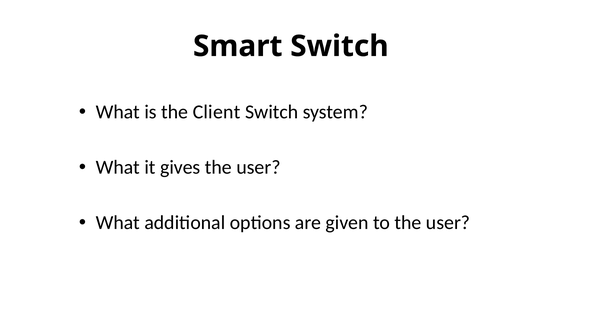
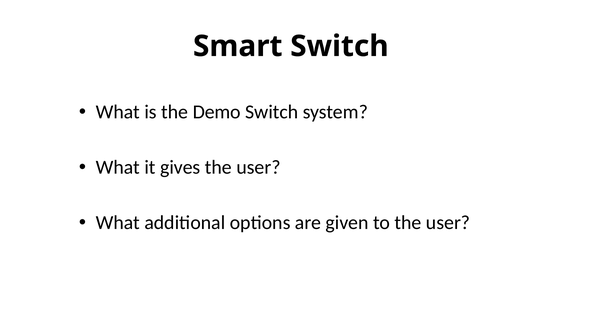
Client: Client -> Demo (217, 112)
